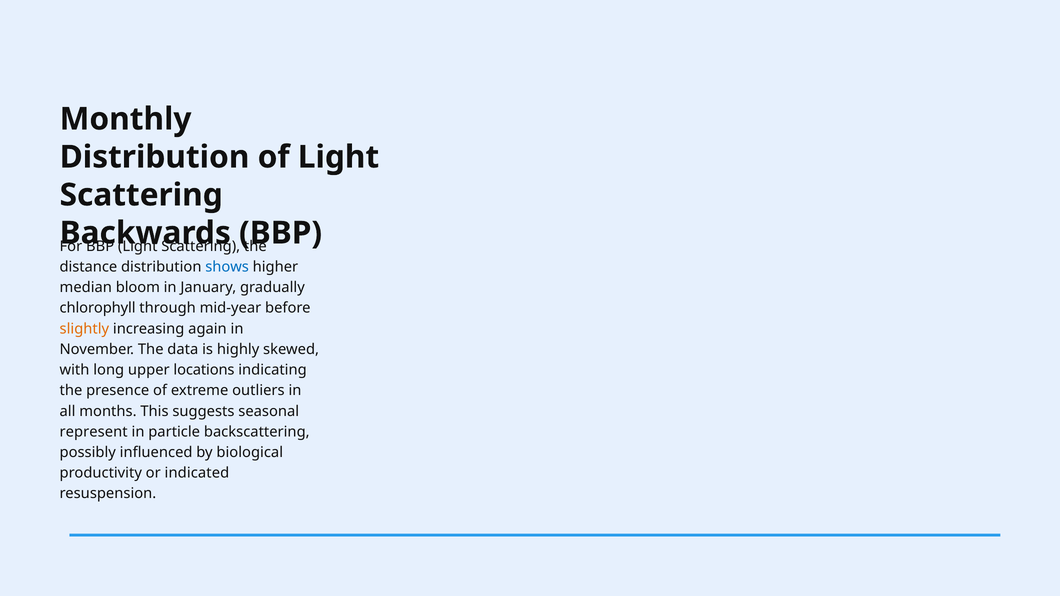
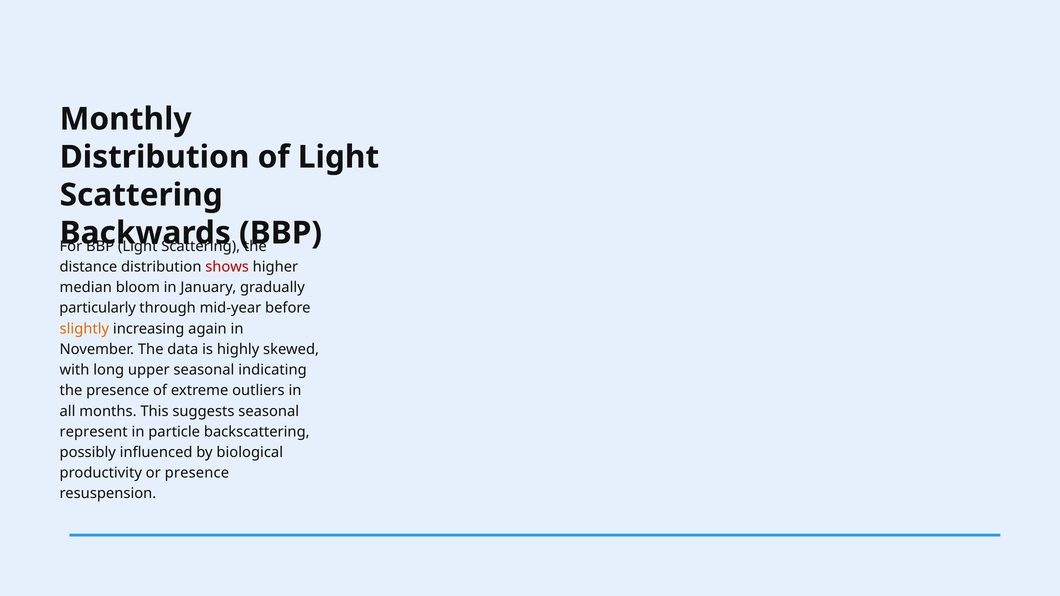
shows colour: blue -> red (227, 267)
chlorophyll: chlorophyll -> particularly (98, 308)
upper locations: locations -> seasonal (204, 370)
or indicated: indicated -> presence (197, 473)
